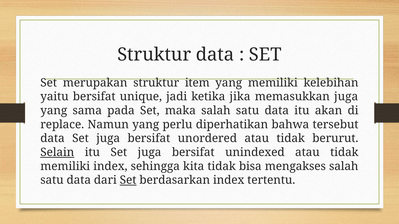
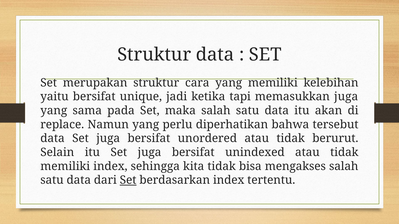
item: item -> cara (197, 83)
jika: jika -> tapi (240, 97)
Selain underline: present -> none (57, 153)
